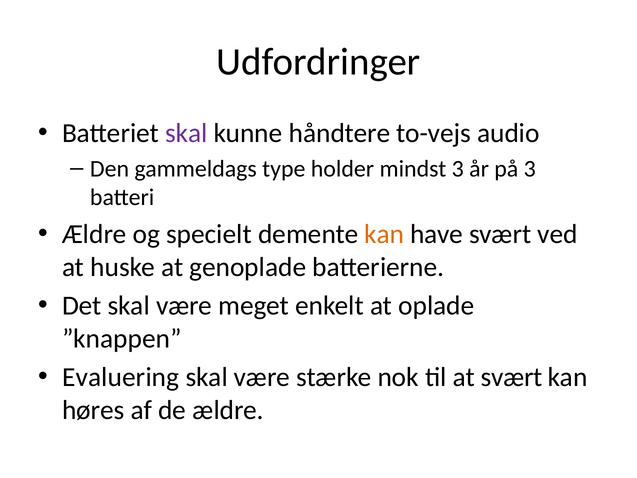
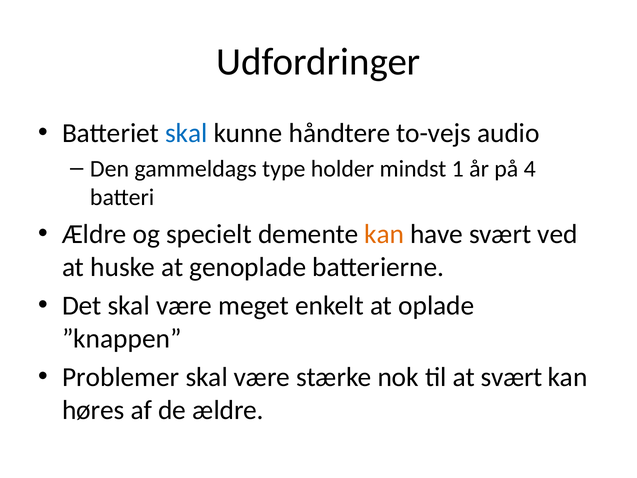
skal colour: purple -> blue (186, 133)
mindst 3: 3 -> 1 (458, 169)
på 3: 3 -> 4 (530, 169)
Evaluering: Evaluering -> Problemer (121, 377)
